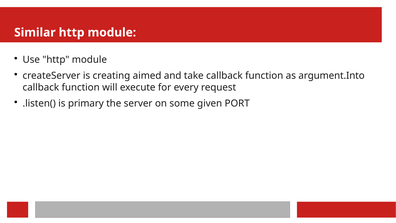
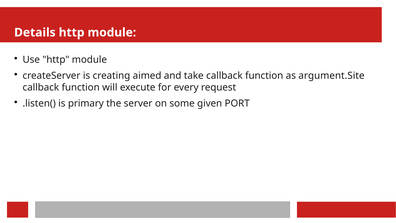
Similar: Similar -> Details (35, 32)
argument.Into: argument.Into -> argument.Site (331, 76)
